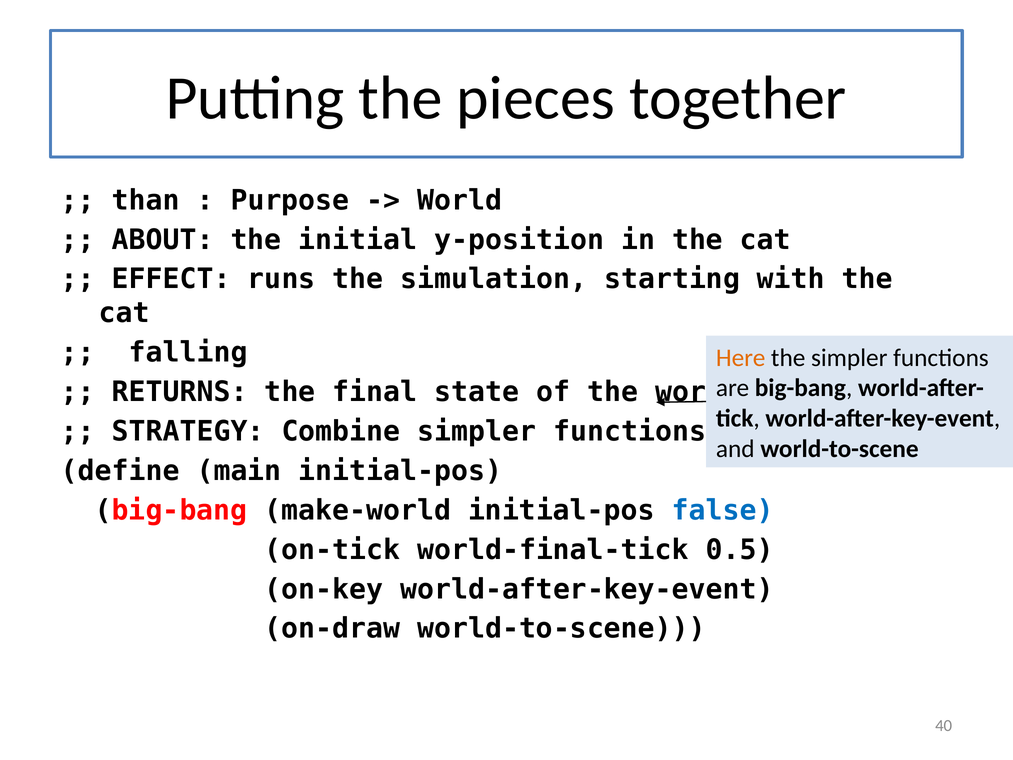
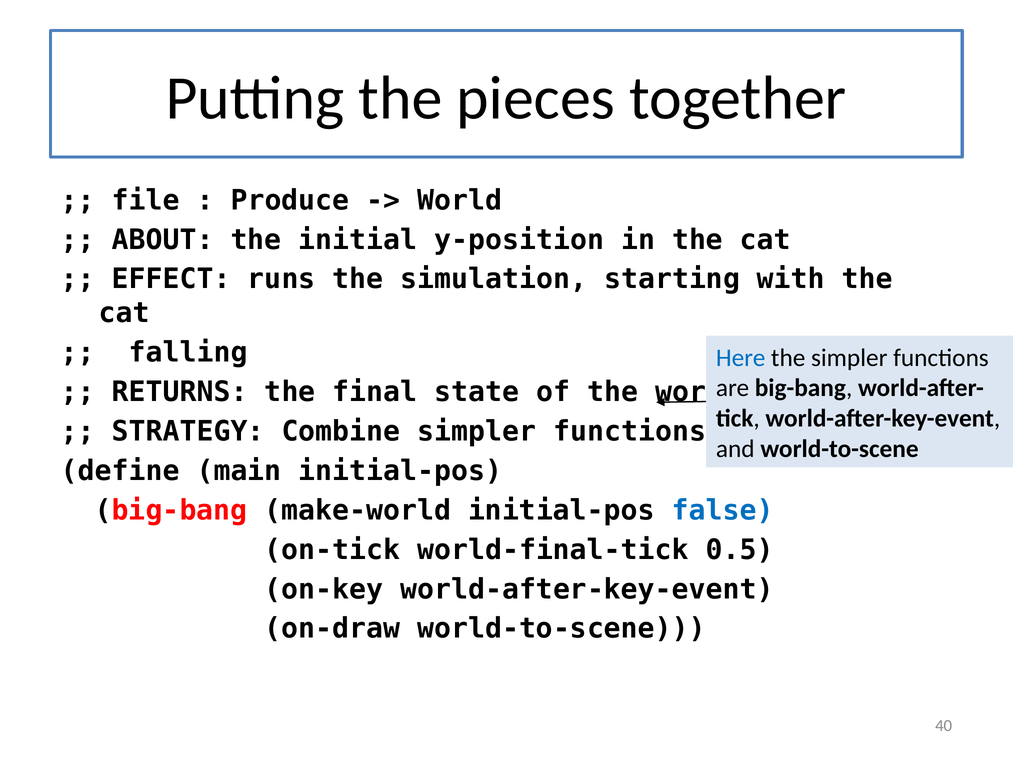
than: than -> file (146, 200)
Purpose: Purpose -> Produce (290, 200)
Here colour: orange -> blue (741, 358)
